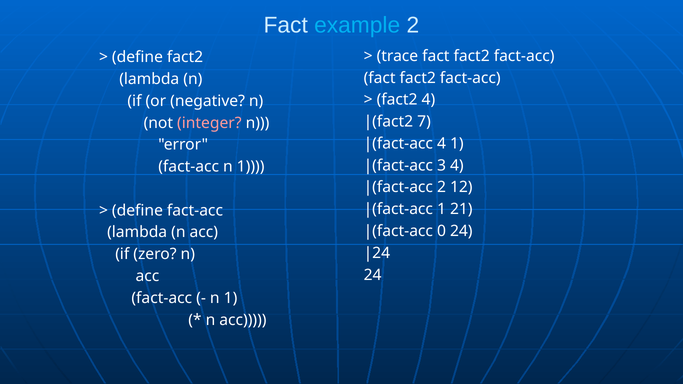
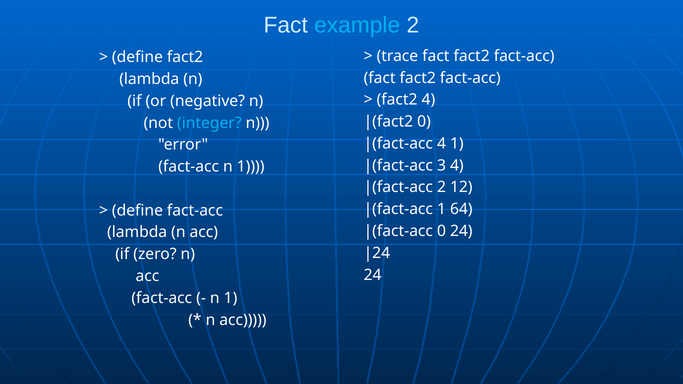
7: 7 -> 0 (424, 122)
integer colour: pink -> light blue (209, 123)
21: 21 -> 64 (461, 209)
